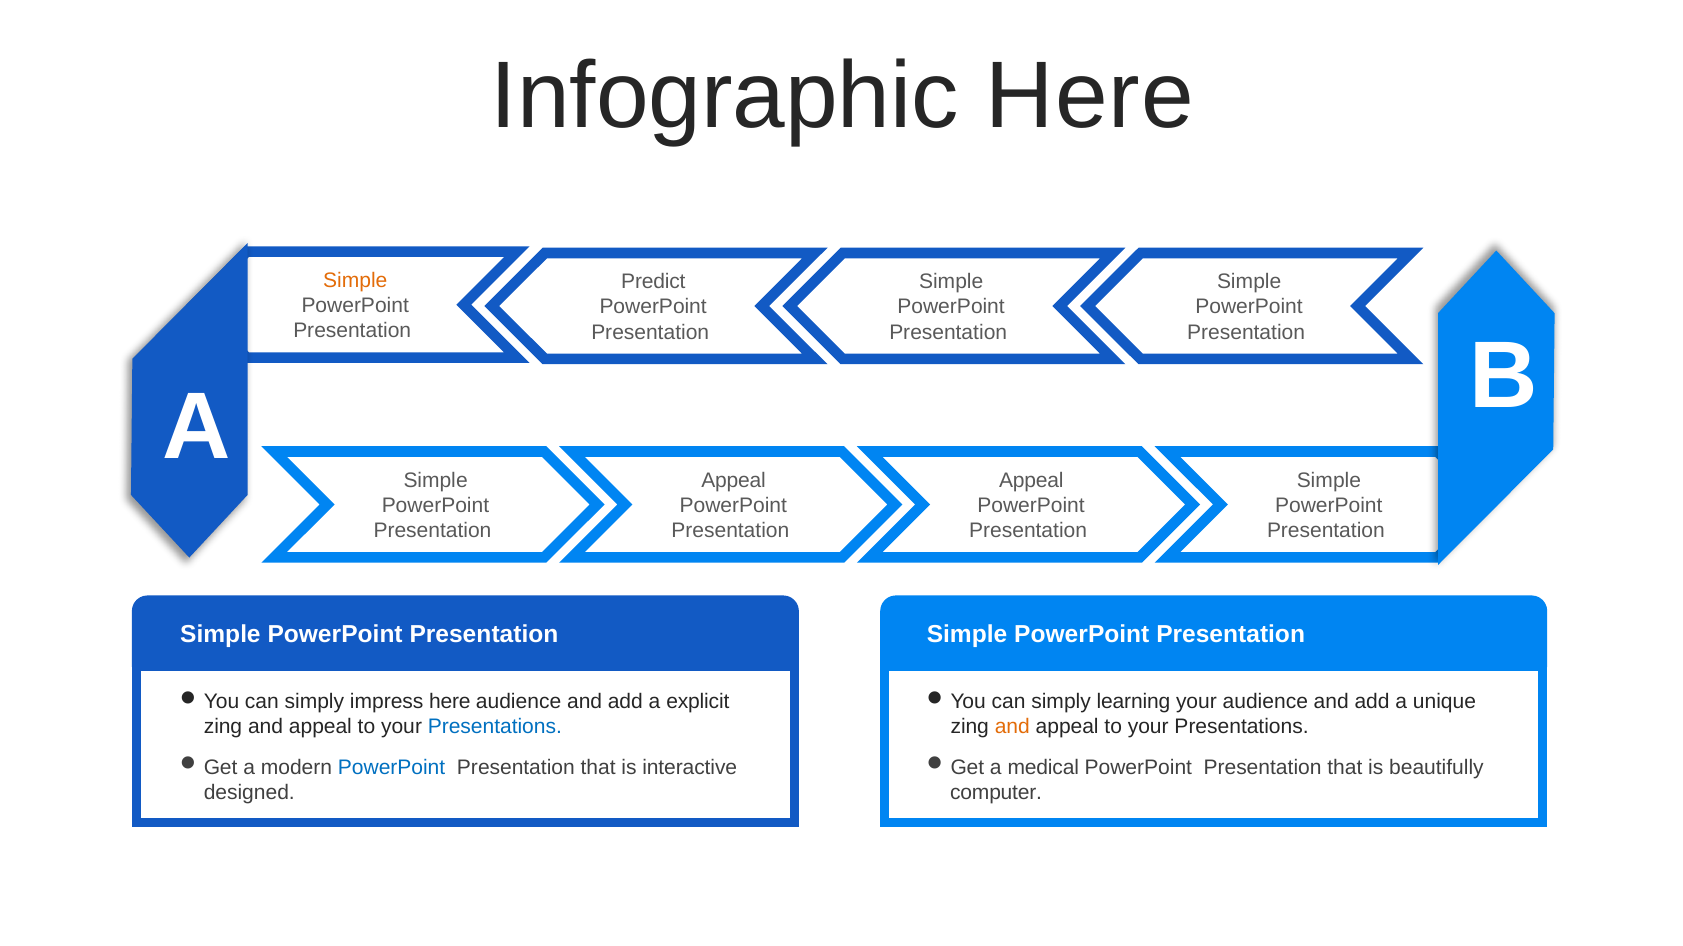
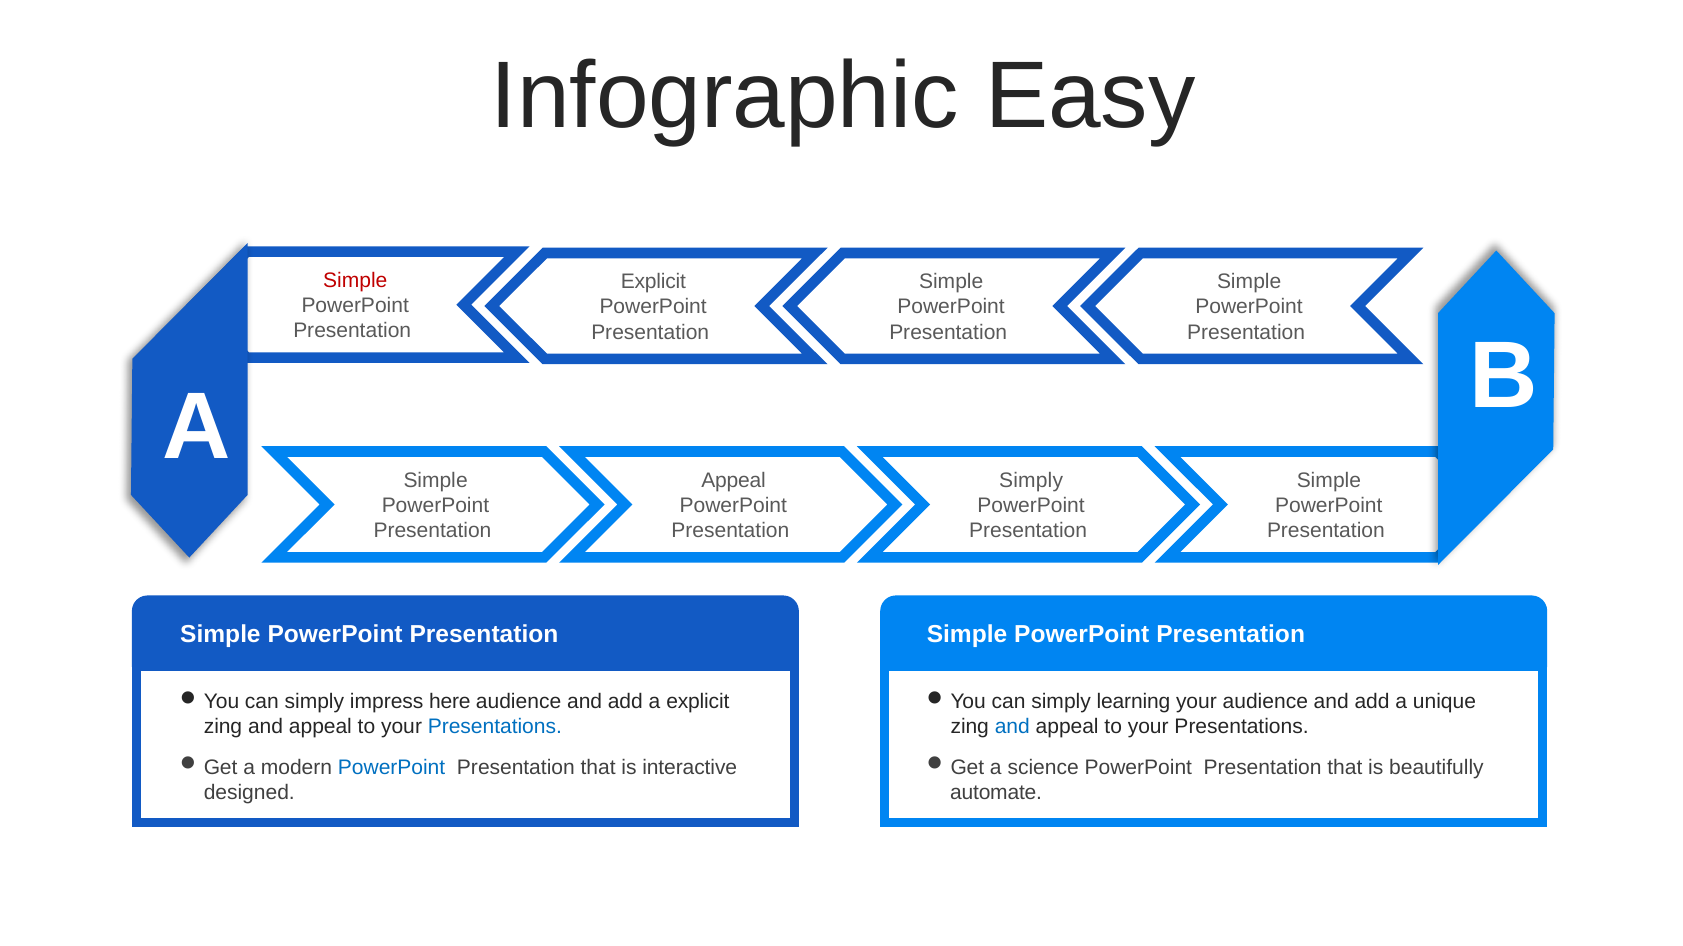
Infographic Here: Here -> Easy (1090, 96)
Simple colour: orange -> red (355, 281)
Predict: Predict -> Explicit (653, 282)
Appeal: Appeal -> Simply (1031, 481)
and colour: orange -> blue (1012, 728)
medical: medical -> science (1043, 768)
computer: computer -> automate (996, 793)
